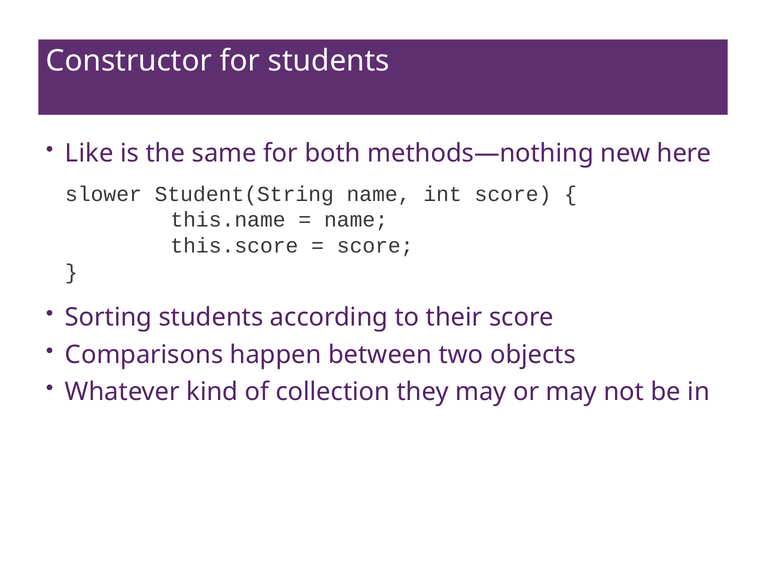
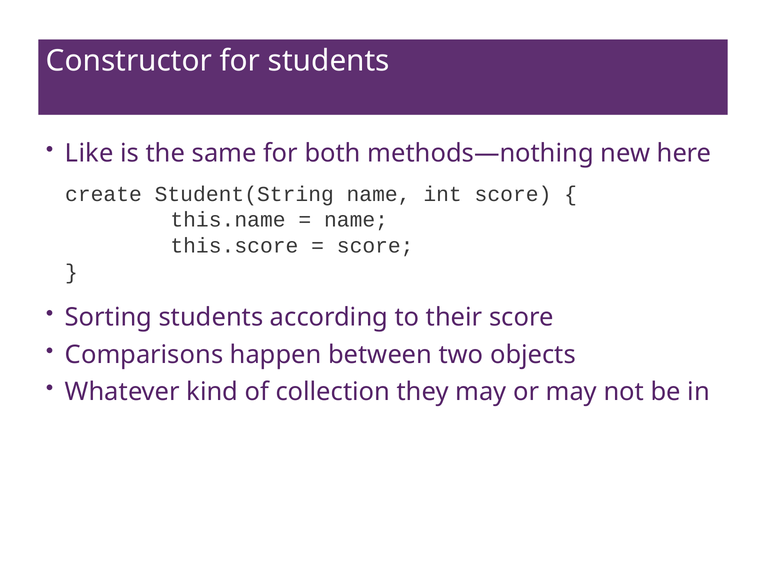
slower: slower -> create (103, 194)
